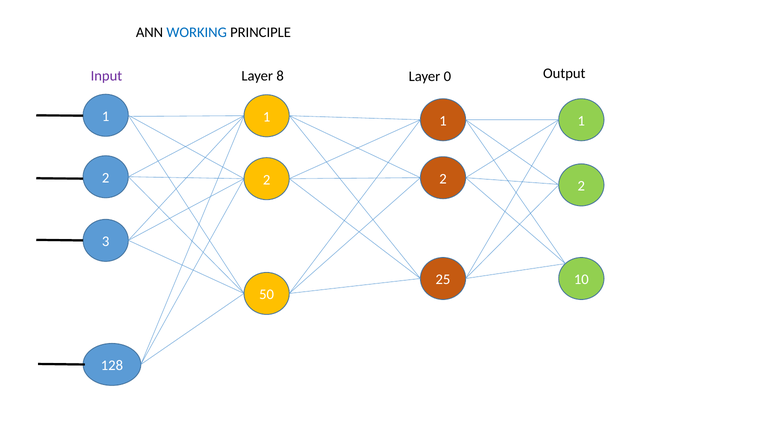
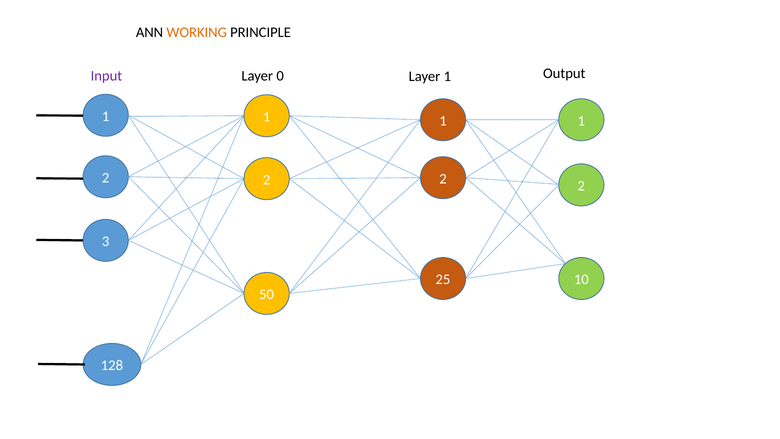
WORKING colour: blue -> orange (197, 33)
8: 8 -> 0 (280, 76)
Layer 0: 0 -> 1 (447, 76)
